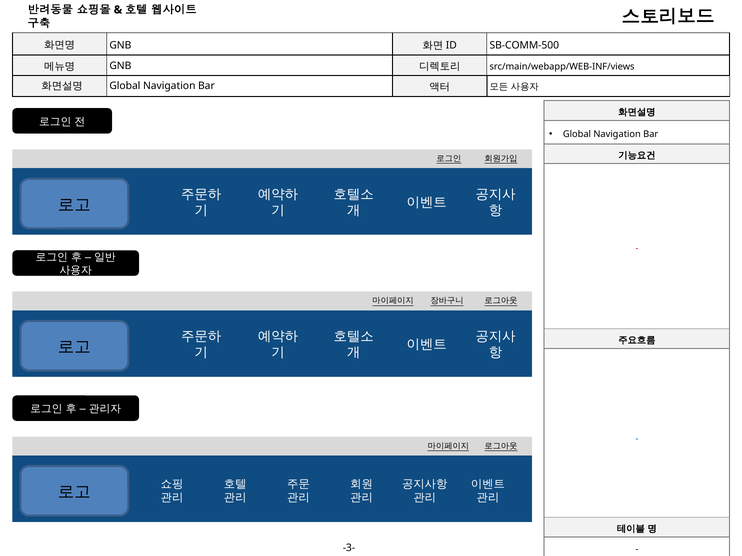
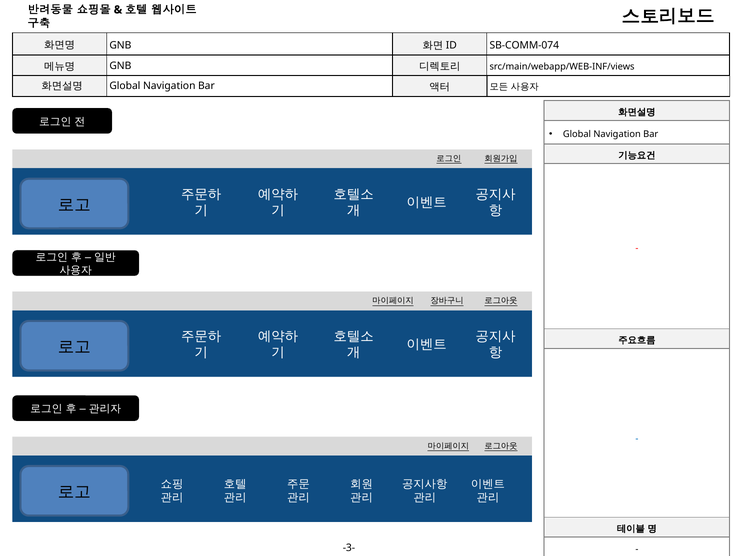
SB-COMM-500: SB-COMM-500 -> SB-COMM-074 (524, 46)
